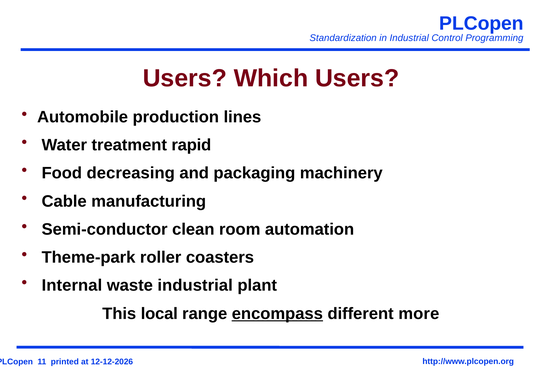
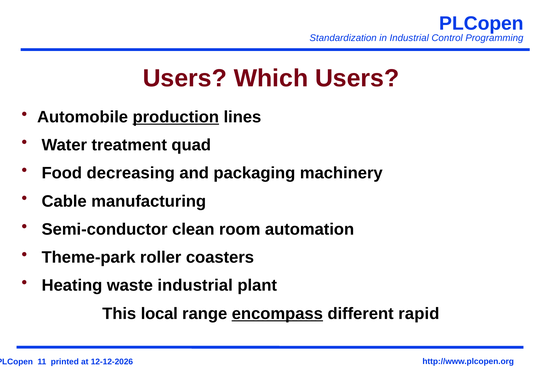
production underline: none -> present (176, 117)
rapid: rapid -> quad (191, 145)
Internal: Internal -> Heating (72, 286)
more: more -> rapid (419, 314)
